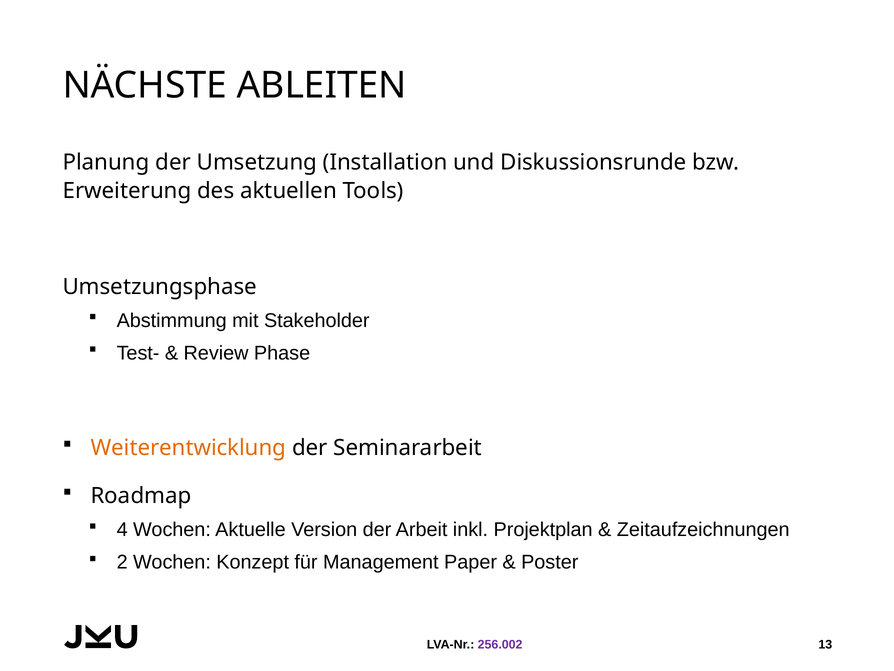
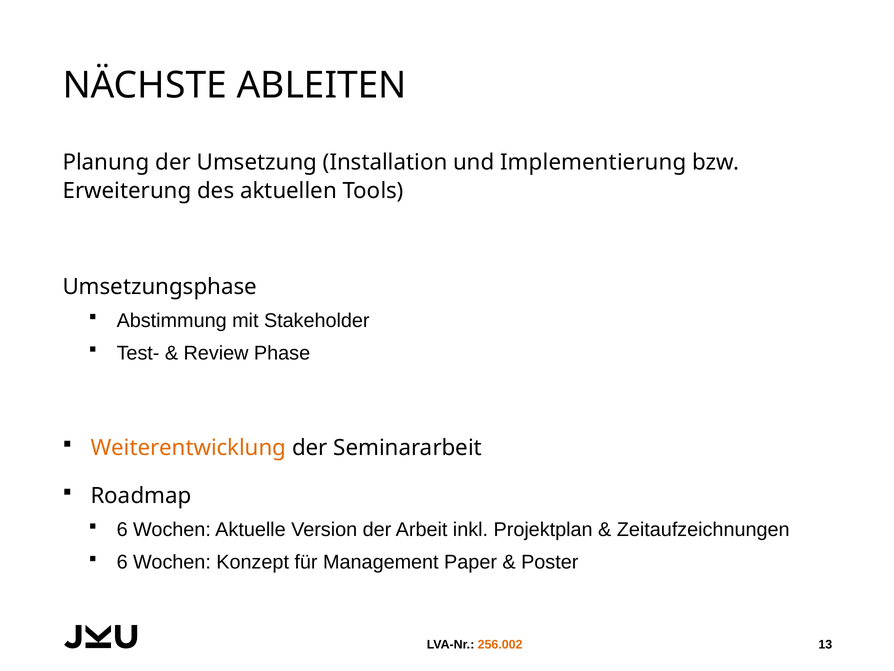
Diskussionsrunde: Diskussionsrunde -> Implementierung (593, 162)
4: 4 -> 6 (122, 529)
2: 2 -> 6 (122, 562)
256.002 colour: purple -> orange (500, 644)
